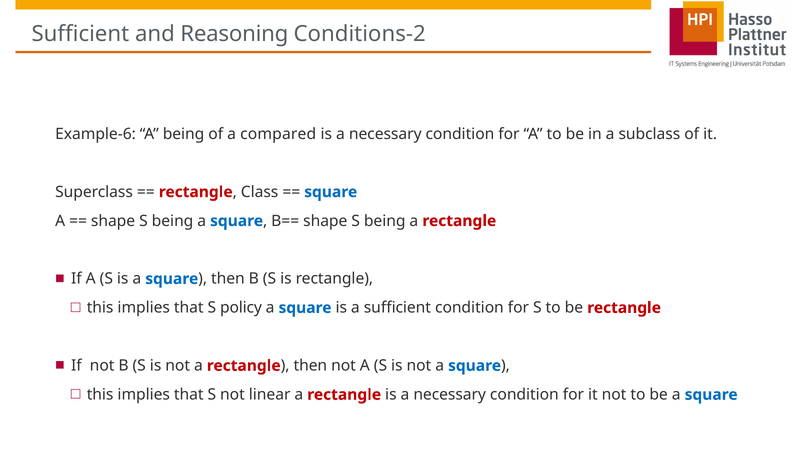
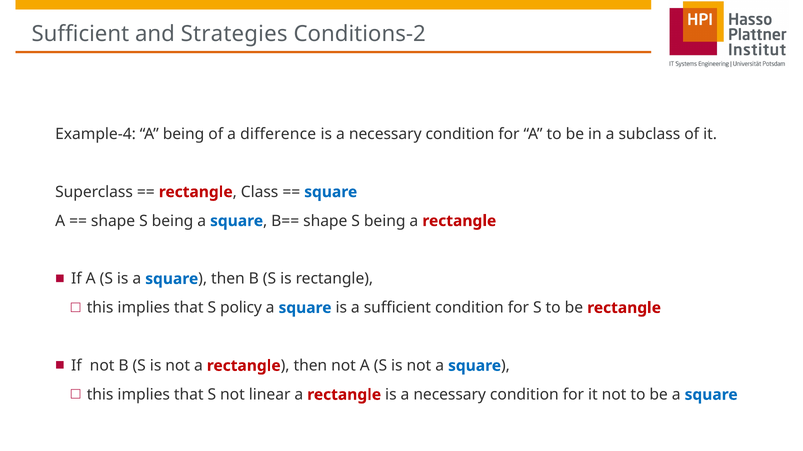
Reasoning: Reasoning -> Strategies (234, 34)
Example-6: Example-6 -> Example-4 (96, 134)
compared: compared -> difference (278, 134)
